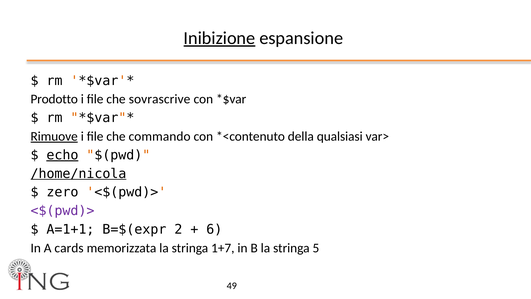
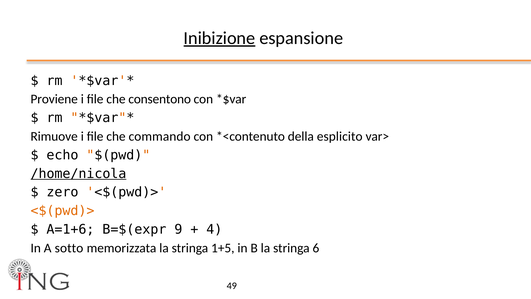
Prodotto: Prodotto -> Proviene (54, 99)
sovrascrive: sovrascrive -> consentono (160, 99)
Rimuove underline: present -> none (54, 136)
qualsiasi: qualsiasi -> esplicito (340, 136)
echo underline: present -> none (62, 155)
<$(pwd)> colour: purple -> orange (62, 211)
A=1+1: A=1+1 -> A=1+6 (70, 229)
2: 2 -> 9 (178, 229)
6: 6 -> 4 (214, 229)
cards: cards -> sotto (69, 248)
1+7: 1+7 -> 1+5 (223, 248)
5: 5 -> 6 (316, 248)
